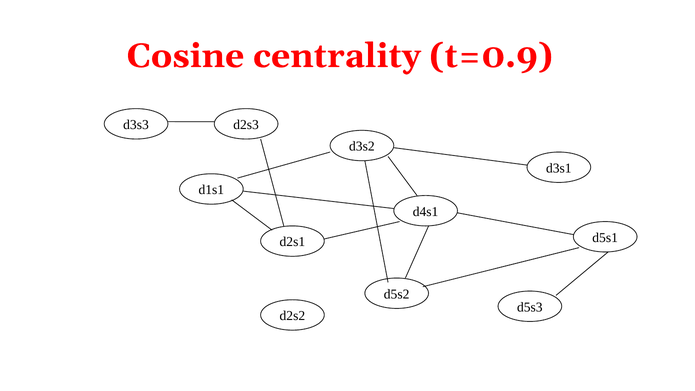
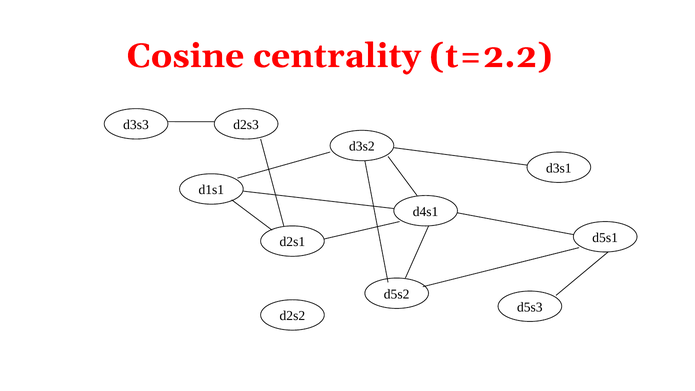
t=0.9: t=0.9 -> t=2.2 (491, 56)
